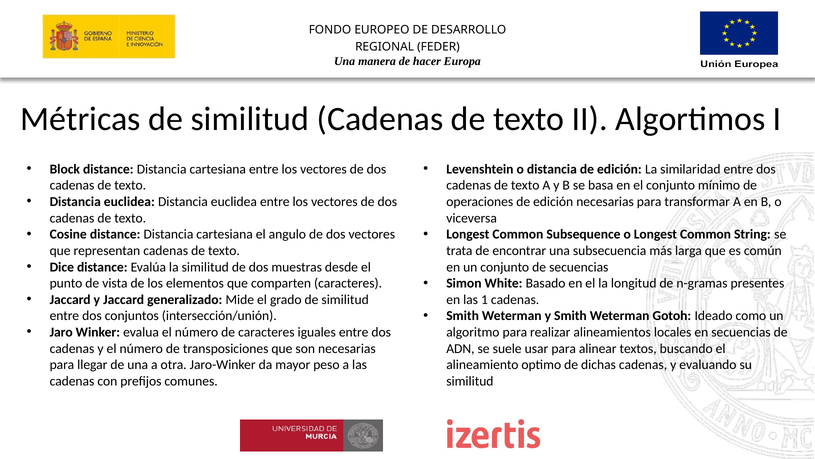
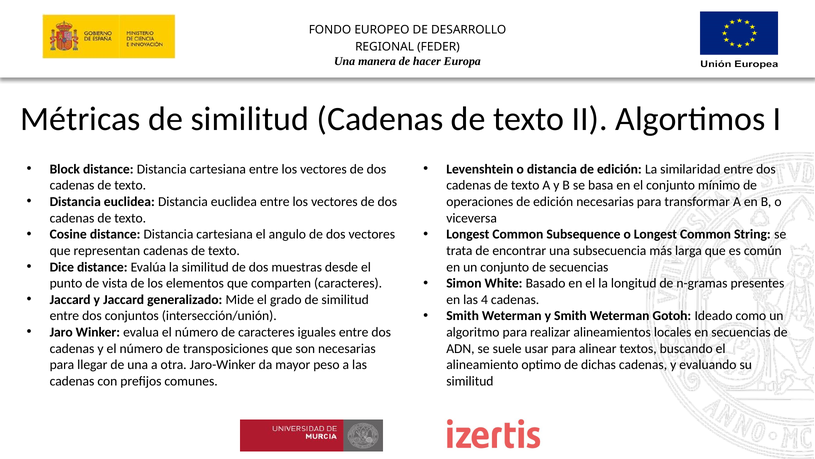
1: 1 -> 4 (485, 299)
